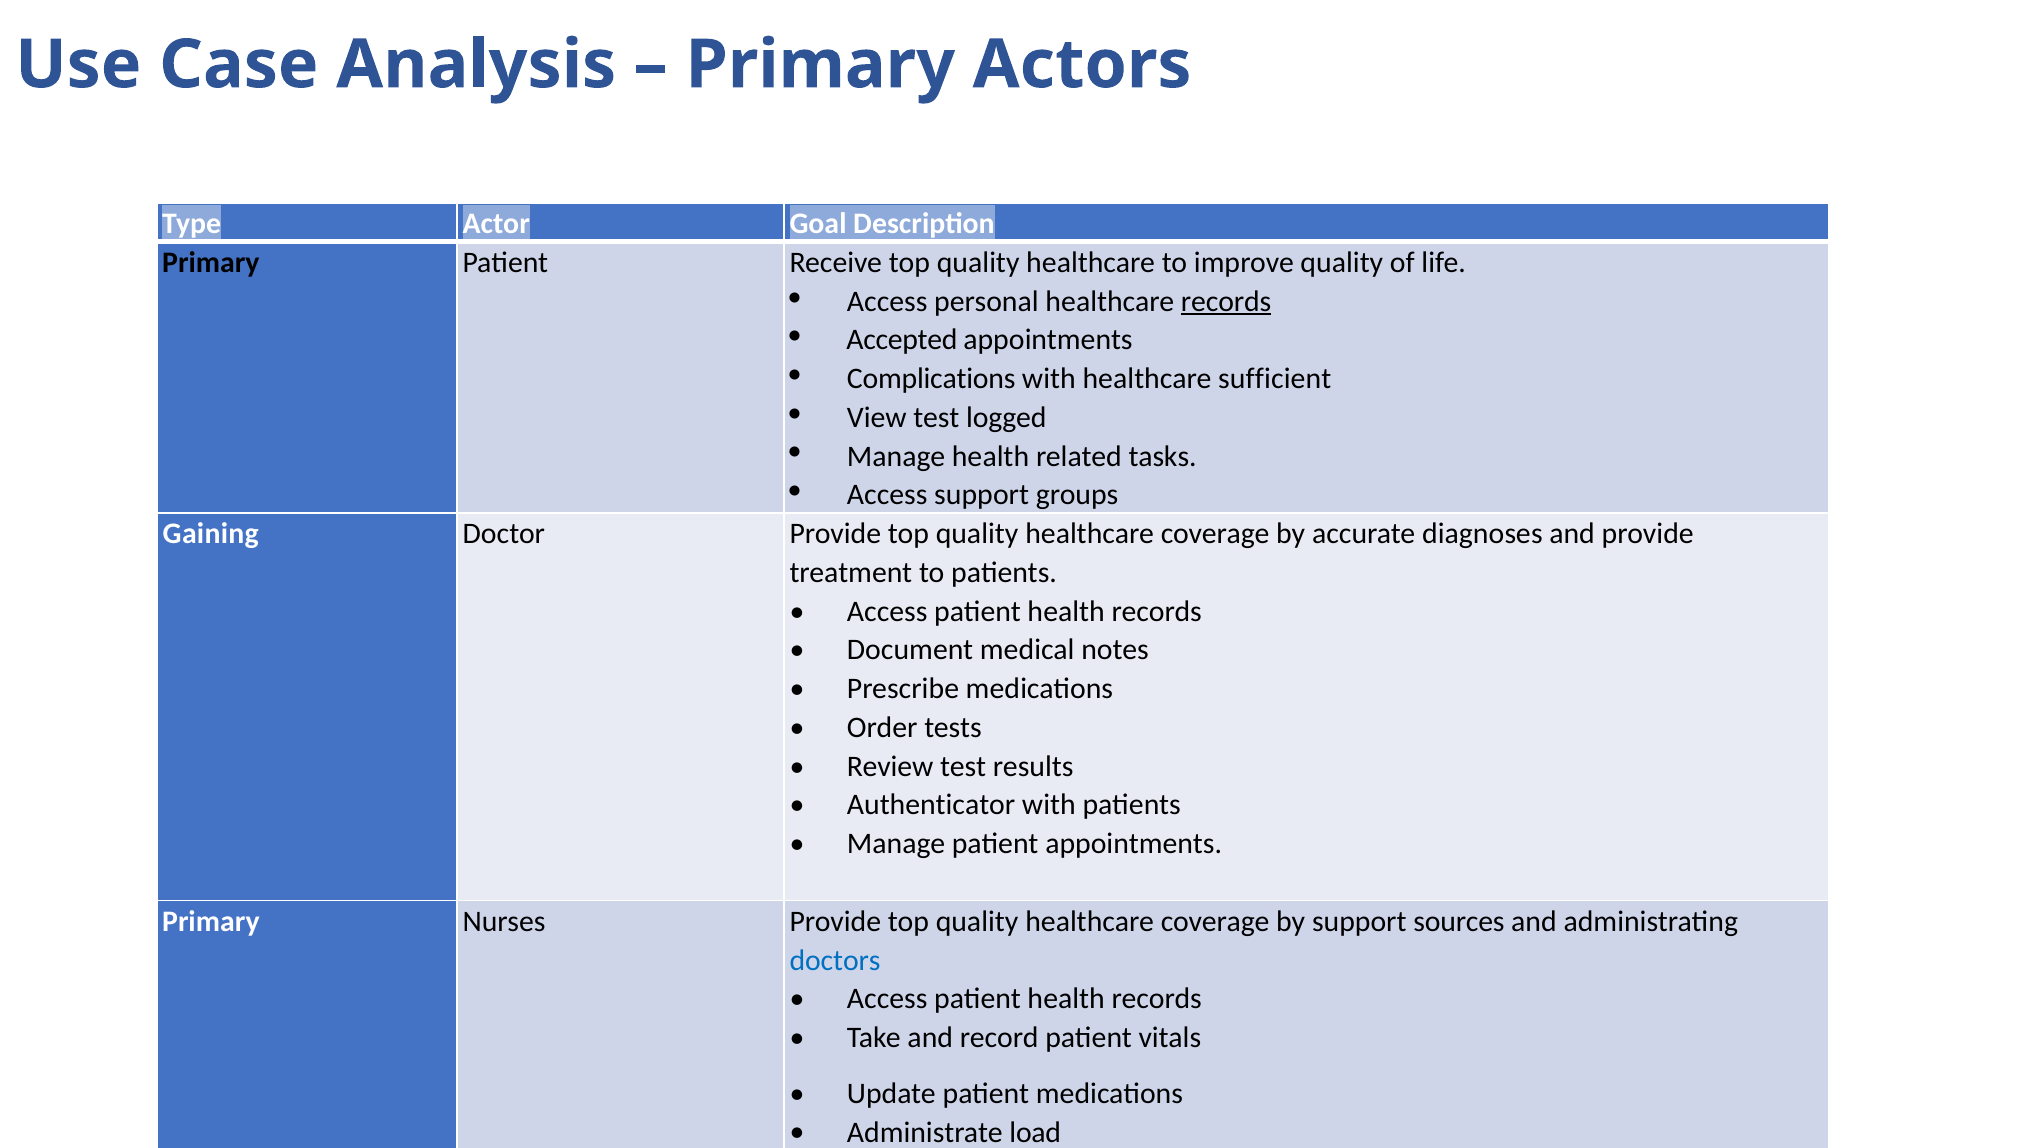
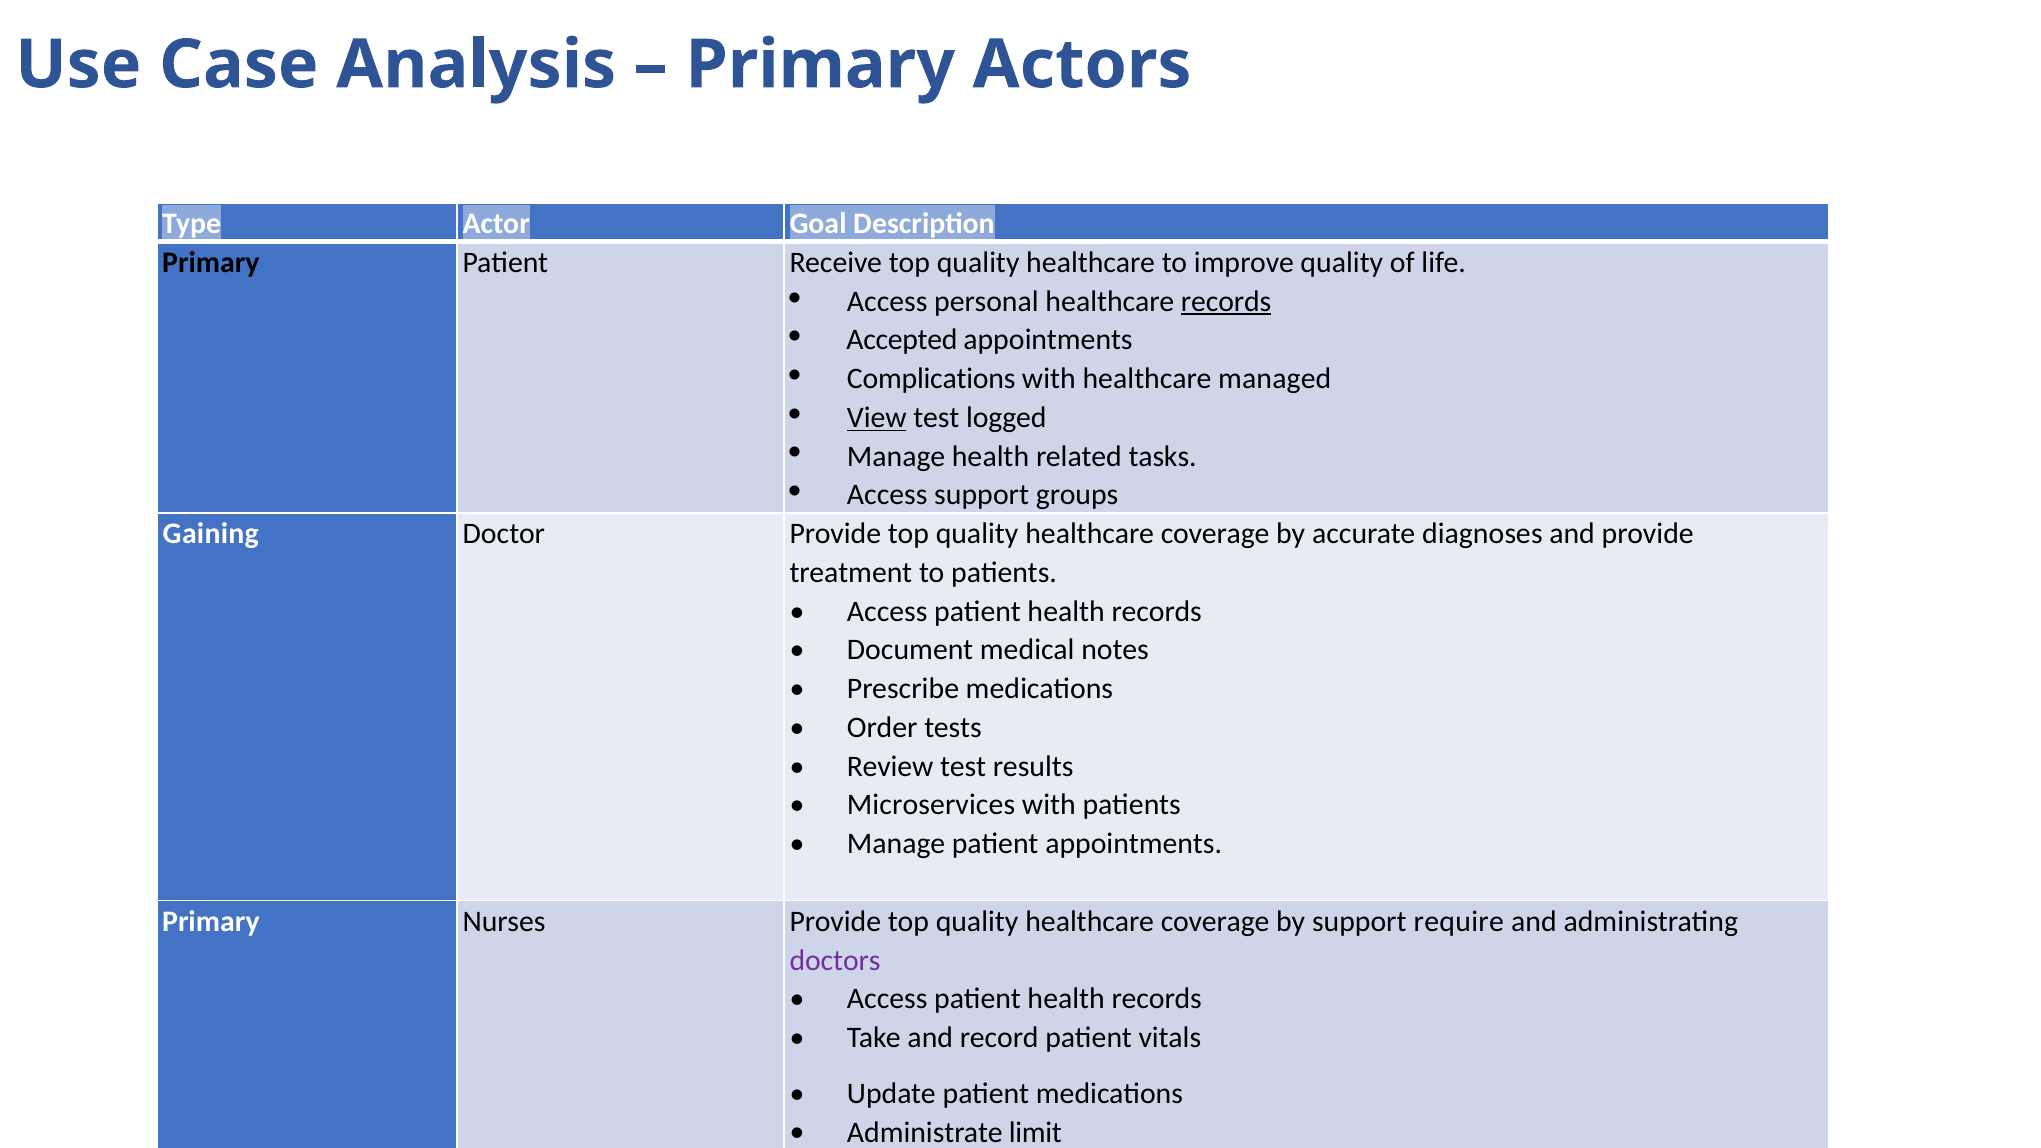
sufficient: sufficient -> managed (1275, 379)
View underline: none -> present (877, 418)
Authenticator: Authenticator -> Microservices (931, 805)
sources: sources -> require (1459, 922)
doctors colour: blue -> purple (835, 960)
load: load -> limit (1035, 1132)
